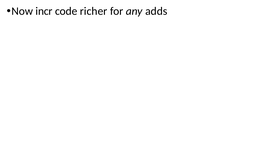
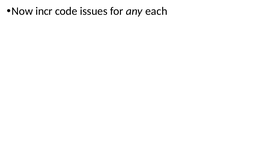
richer: richer -> issues (94, 11)
adds: adds -> each (156, 11)
